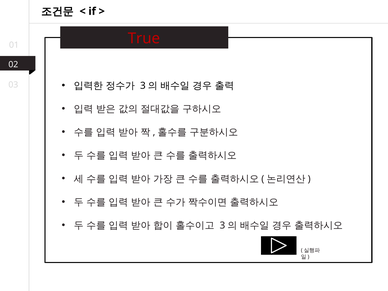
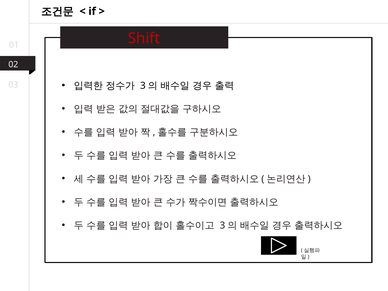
True: True -> Shift (144, 38)
